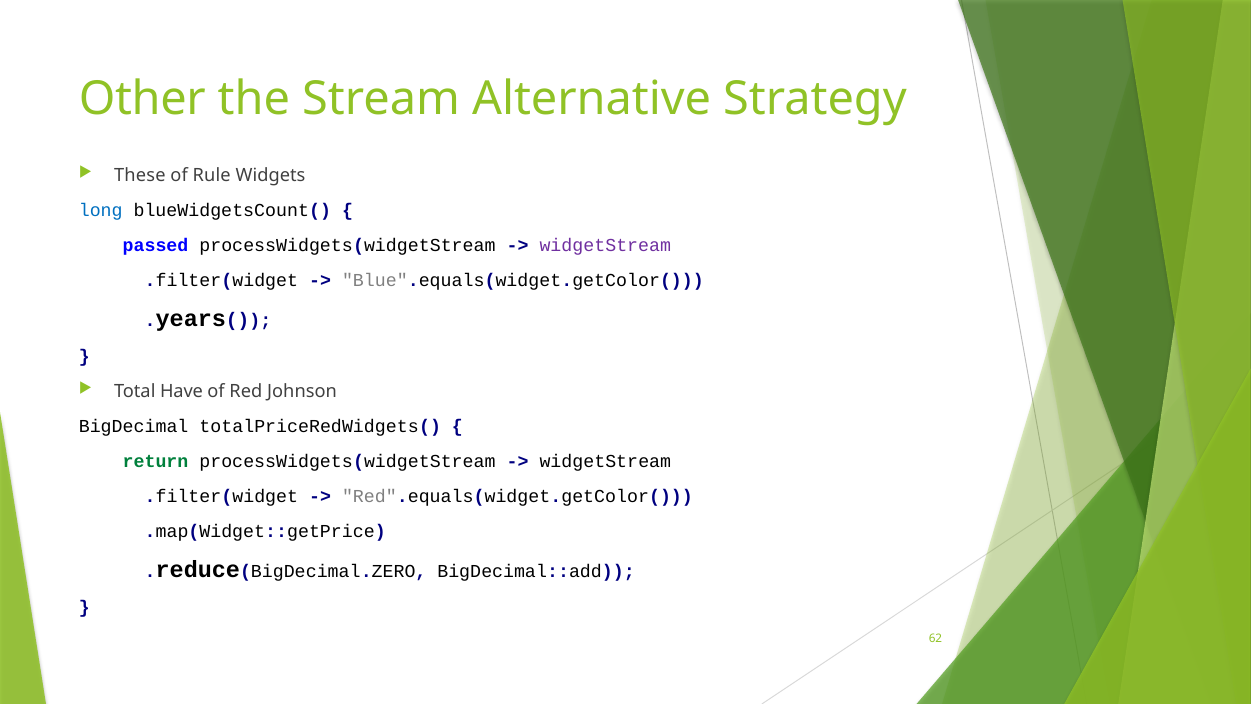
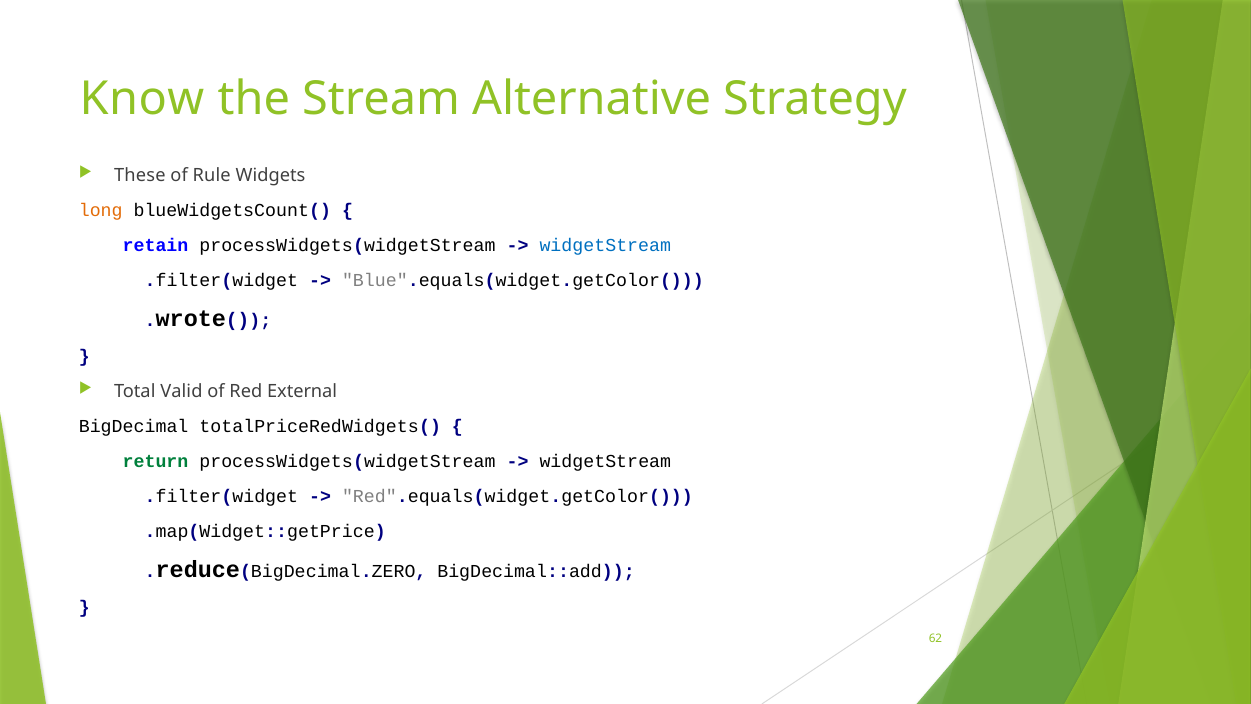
Other: Other -> Know (142, 99)
long colour: blue -> orange (101, 211)
passed: passed -> retain (156, 245)
widgetStream colour: purple -> blue (605, 245)
years: years -> wrote (191, 319)
Have: Have -> Valid (181, 391)
Johnson: Johnson -> External (302, 391)
